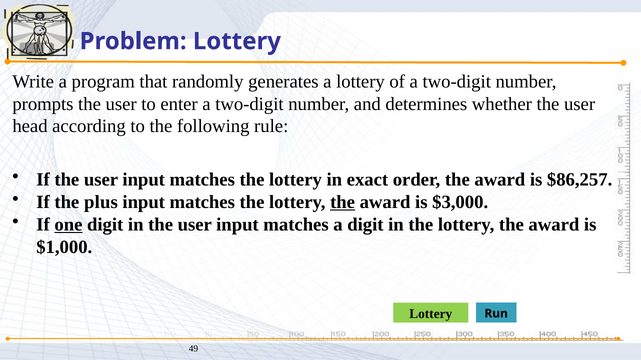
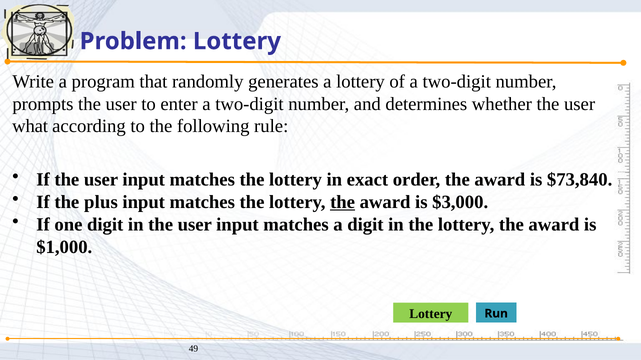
head: head -> what (30, 127)
$86,257: $86,257 -> $73,840 (580, 180)
one underline: present -> none (68, 225)
